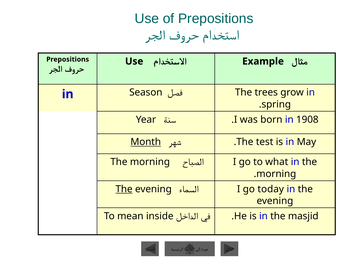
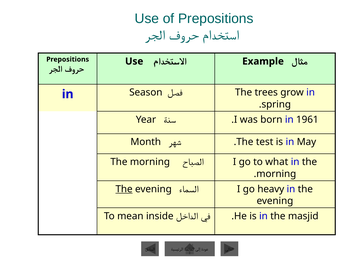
1908: 1908 -> 1961 (307, 119)
Month underline: present -> none (146, 142)
today: today -> heavy (271, 189)
